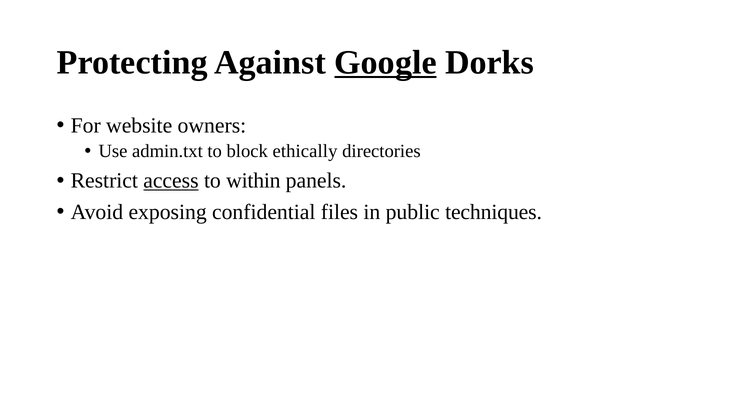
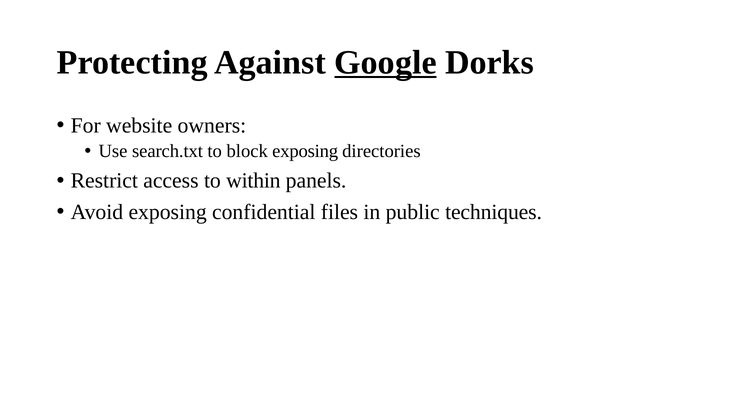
admin.txt: admin.txt -> search.txt (168, 151)
block ethically: ethically -> exposing (305, 151)
access underline: present -> none (171, 181)
